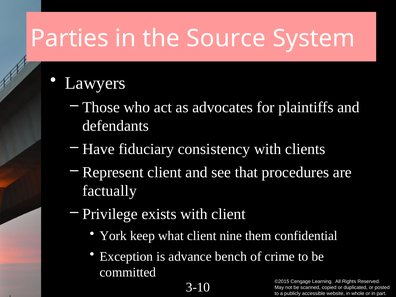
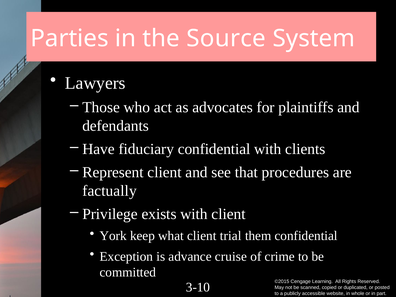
fiduciary consistency: consistency -> confidential (214, 149)
nine: nine -> trial (231, 236)
bench: bench -> cruise (231, 256)
